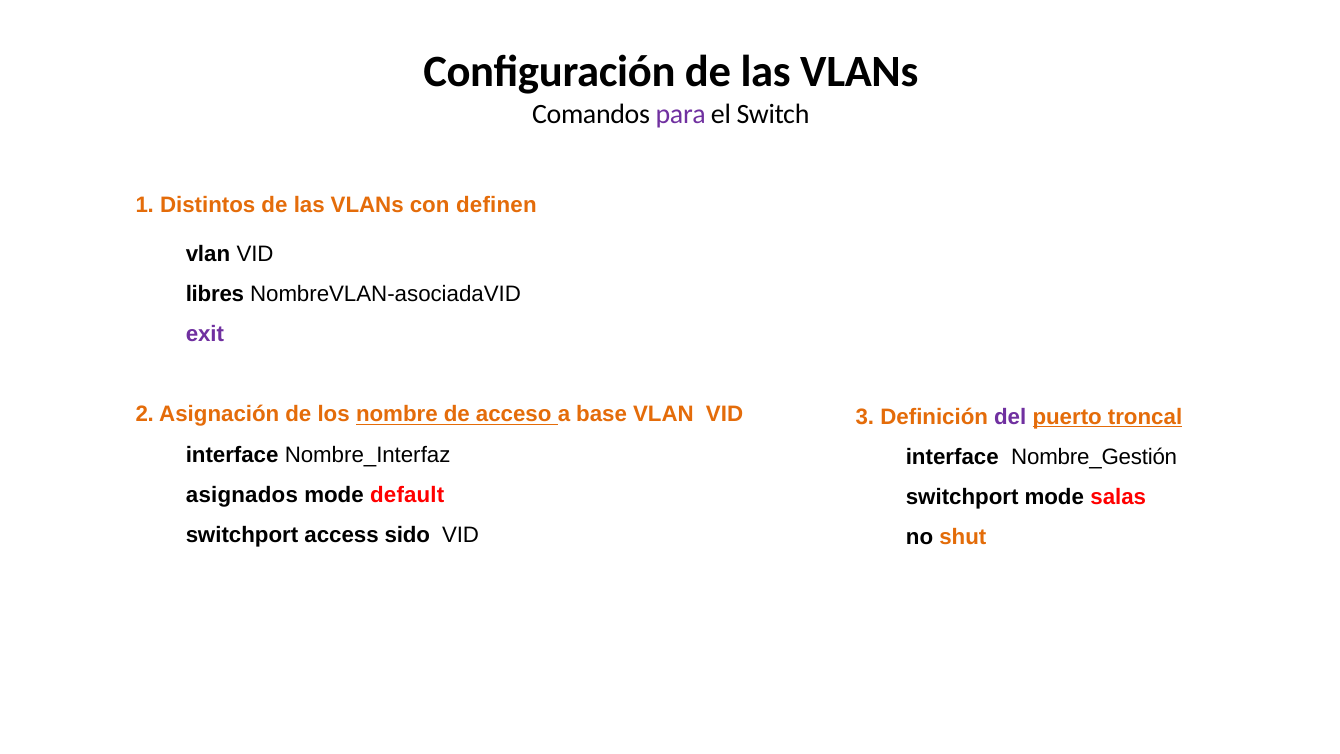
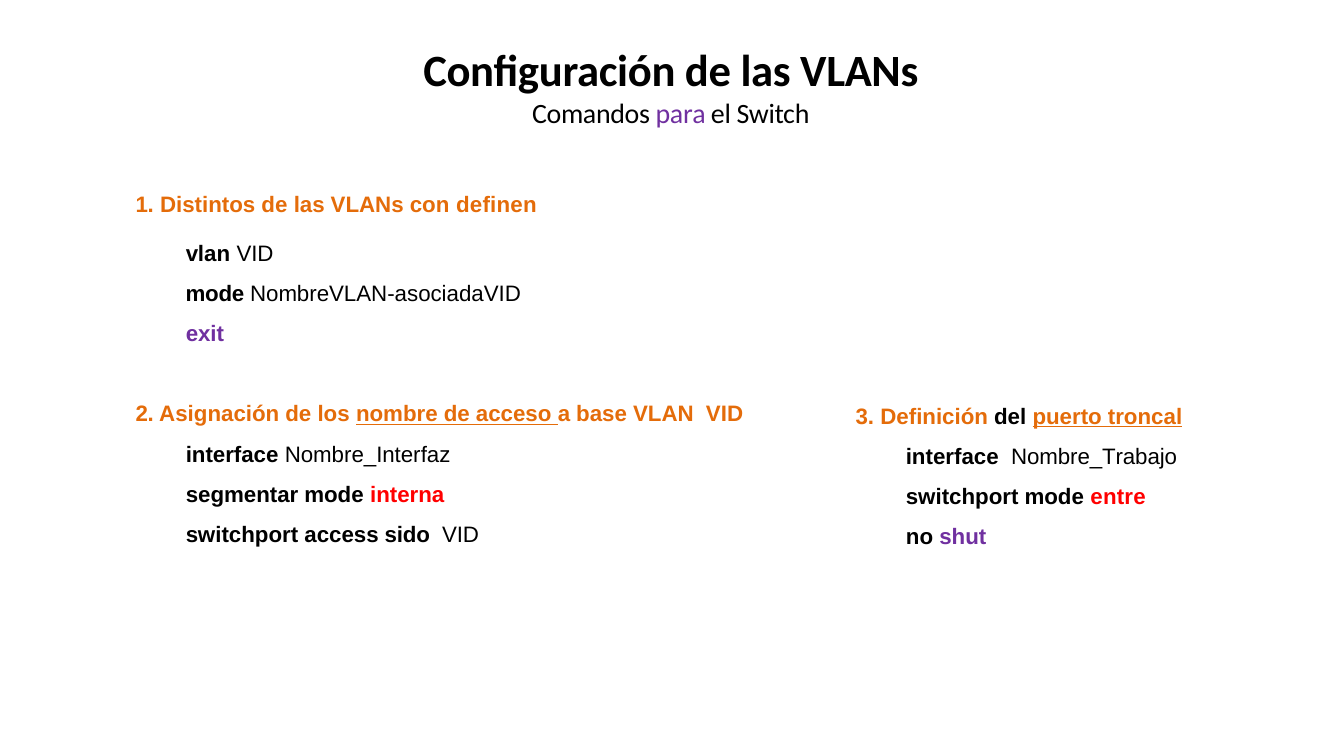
libres: libres -> mode (215, 294)
del colour: purple -> black (1010, 417)
Nombre_Gestión: Nombre_Gestión -> Nombre_Trabajo (1094, 457)
asignados: asignados -> segmentar (242, 495)
default: default -> interna (407, 495)
salas: salas -> entre (1118, 497)
shut colour: orange -> purple (963, 537)
